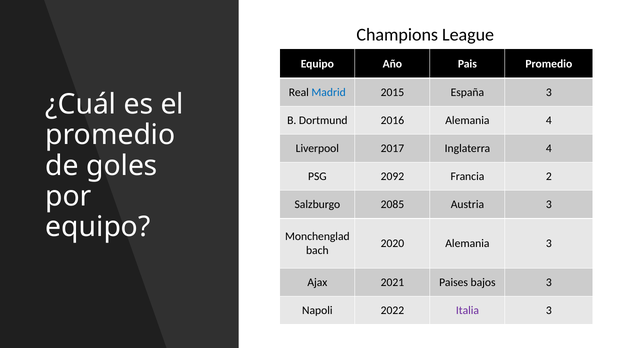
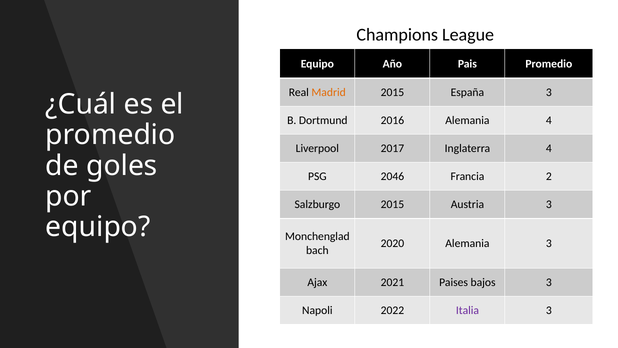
Madrid colour: blue -> orange (329, 92)
2092: 2092 -> 2046 (392, 176)
Salzburgo 2085: 2085 -> 2015 (392, 204)
